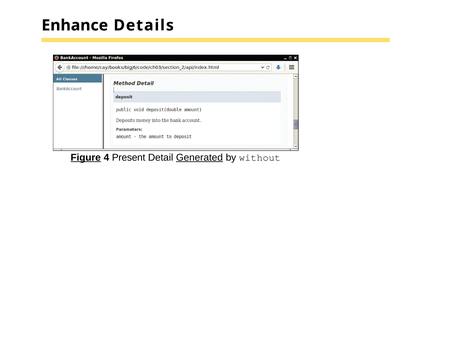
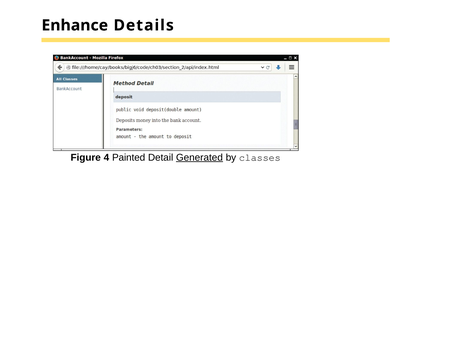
Figure underline: present -> none (86, 158)
Present: Present -> Painted (129, 158)
without: without -> classes (260, 158)
